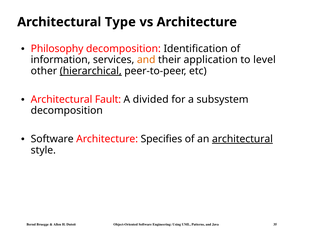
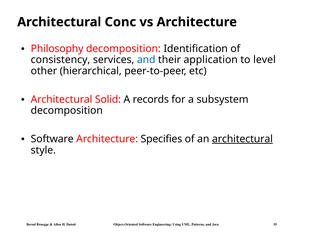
Type: Type -> Conc (120, 22)
information: information -> consistency (60, 60)
and colour: orange -> blue (146, 60)
hierarchical underline: present -> none (91, 71)
Fault: Fault -> Solid (108, 99)
divided: divided -> records (151, 99)
